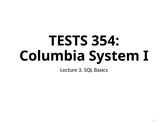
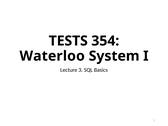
Columbia: Columbia -> Waterloo (52, 56)
